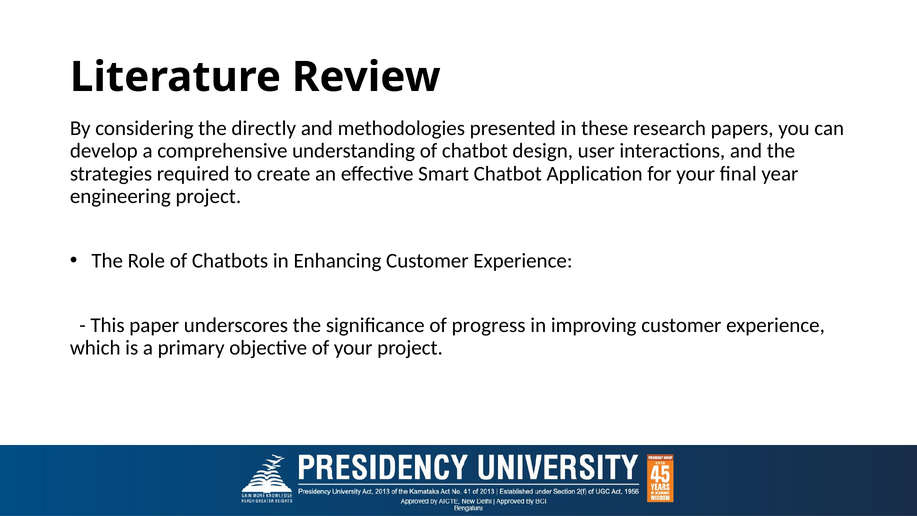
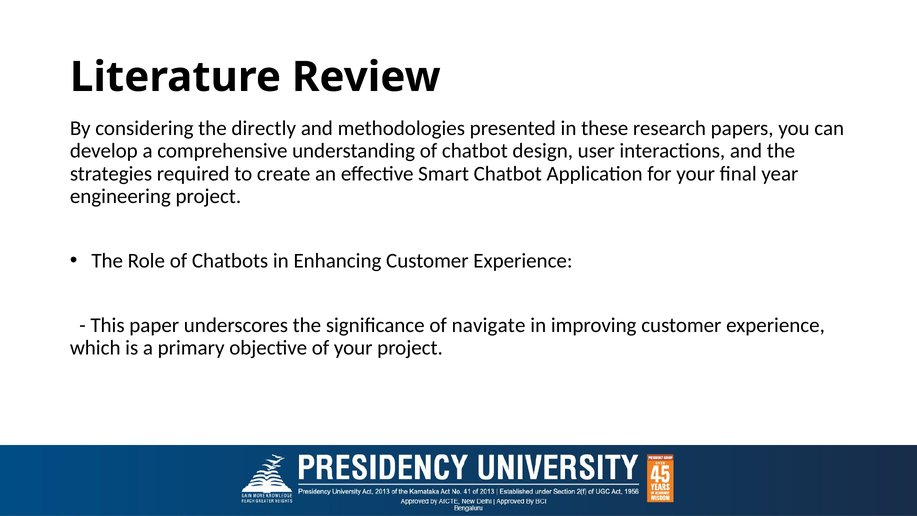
progress: progress -> navigate (489, 325)
